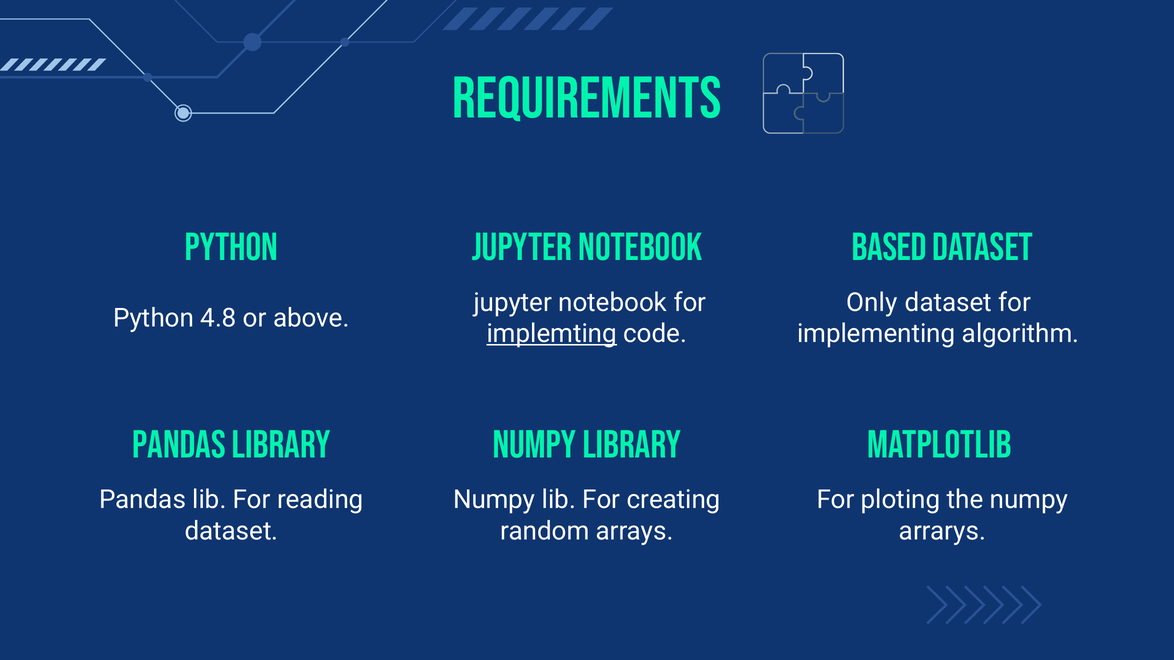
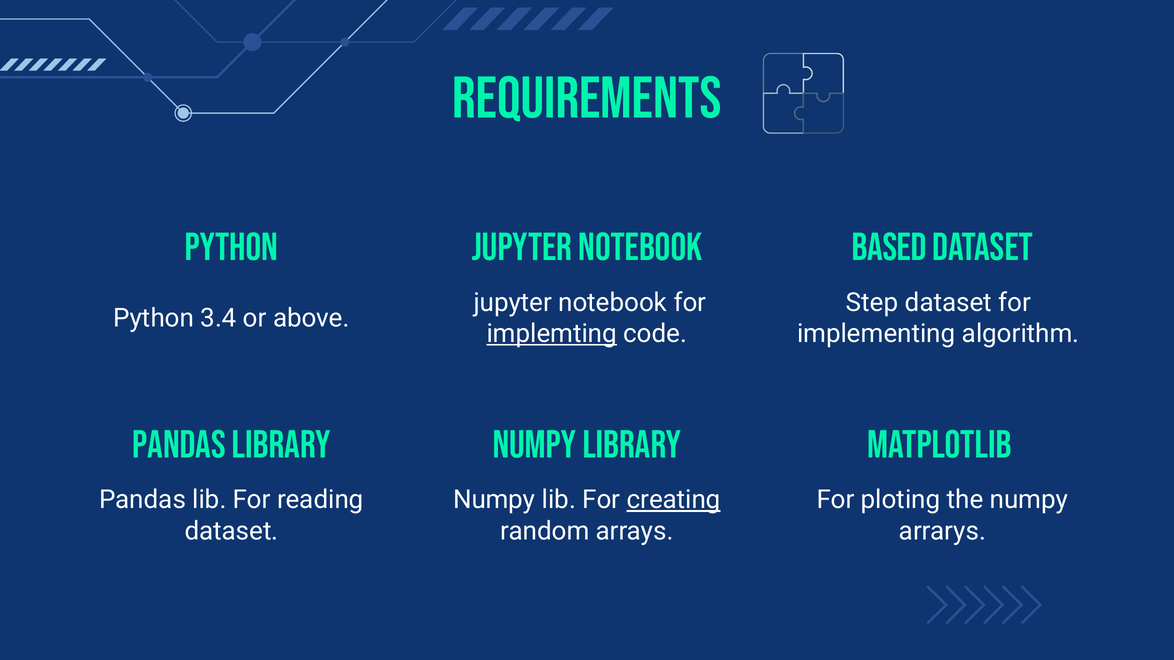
Only: Only -> Step (872, 303)
4.8: 4.8 -> 3.4 (218, 318)
creating underline: none -> present (674, 500)
